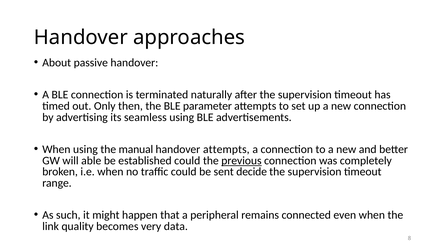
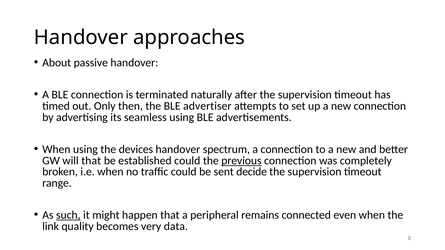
parameter: parameter -> advertiser (207, 106)
manual: manual -> devices (136, 149)
handover attempts: attempts -> spectrum (226, 149)
will able: able -> that (91, 161)
such underline: none -> present (68, 215)
